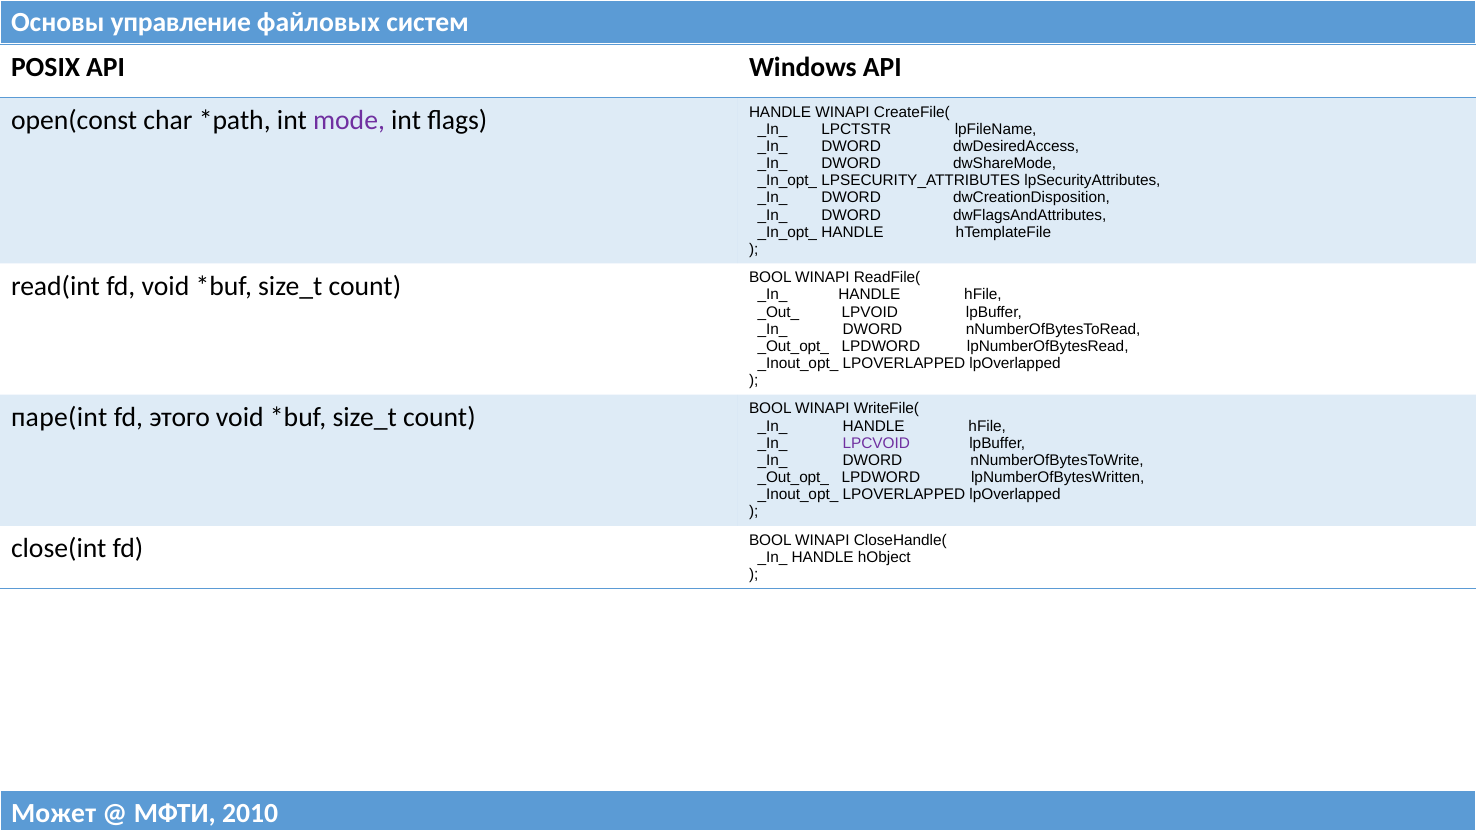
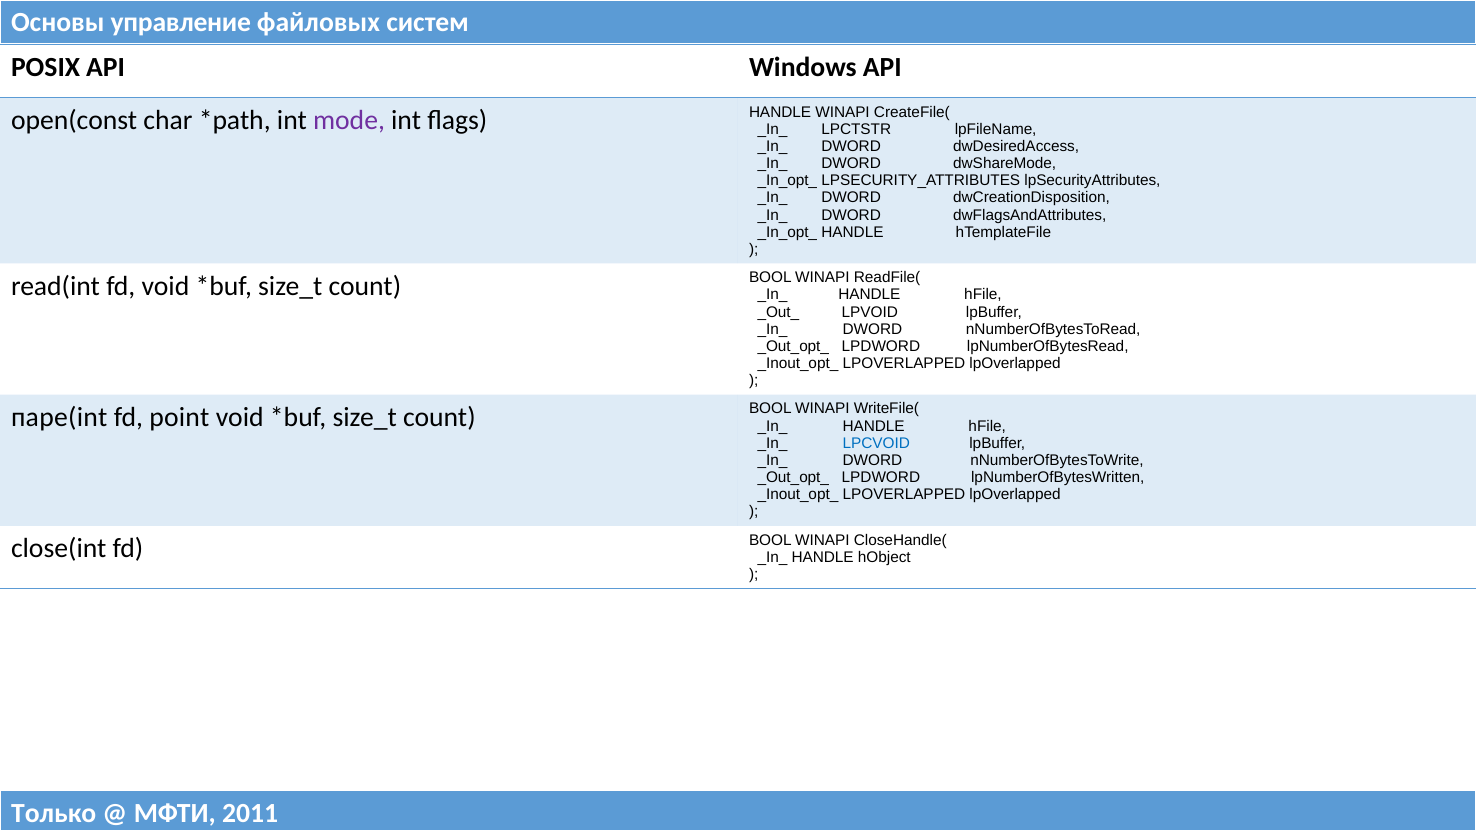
этого: этого -> point (179, 417)
LPCVOID colour: purple -> blue (876, 443)
Может: Может -> Только (54, 814)
2010: 2010 -> 2011 (250, 814)
